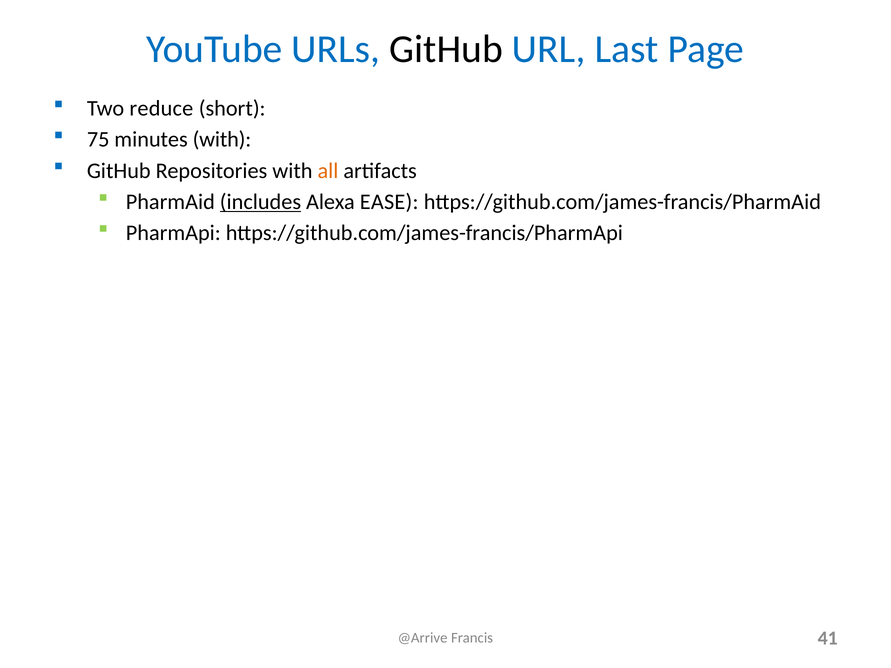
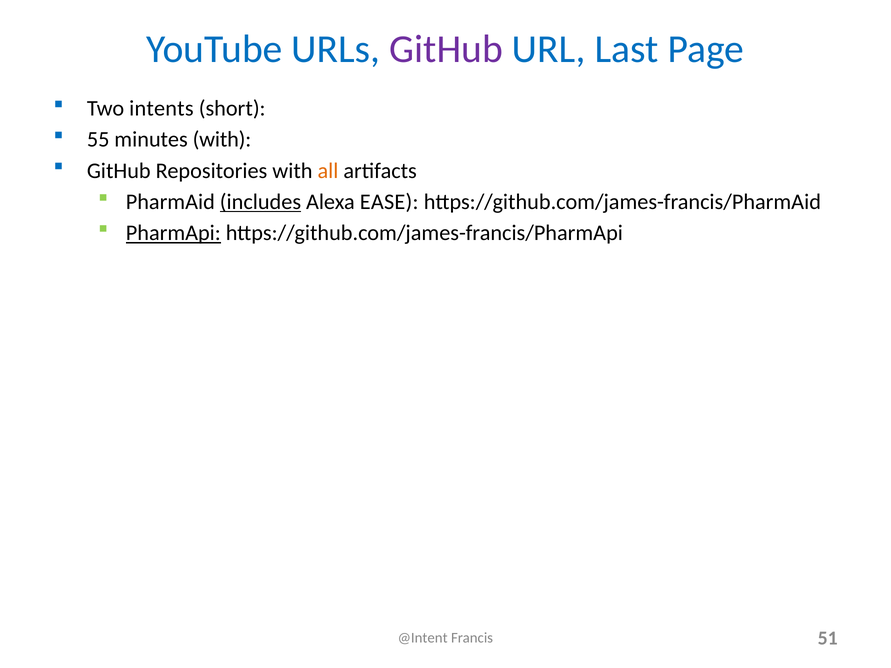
GitHub colour: black -> purple (446, 49)
reduce: reduce -> intents (161, 108)
75: 75 -> 55 (98, 140)
PharmApi underline: none -> present (173, 233)
@Arrive: @Arrive -> @Intent (423, 638)
41: 41 -> 51 (828, 638)
